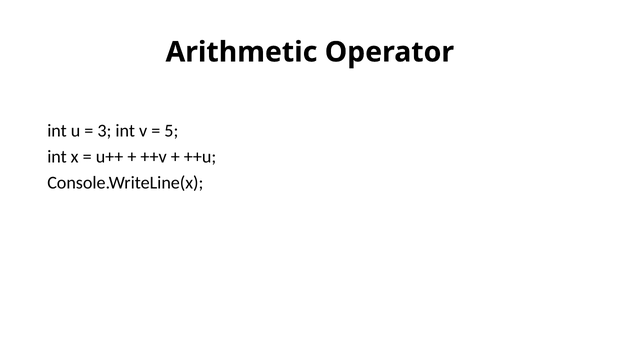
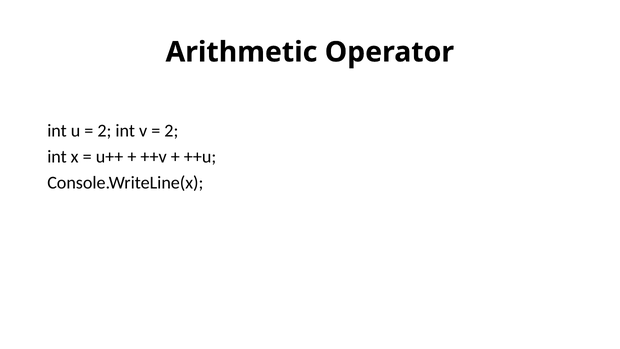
3: 3 -> 2 (104, 131)
5: 5 -> 2 (171, 131)
